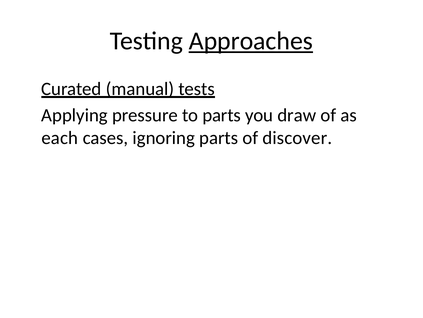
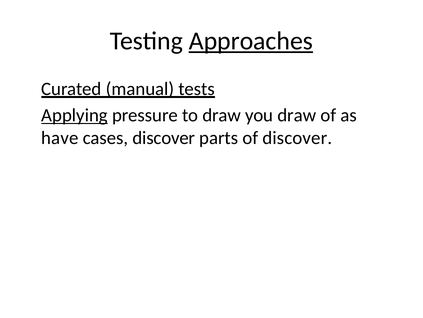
Applying underline: none -> present (74, 115)
to parts: parts -> draw (222, 115)
each: each -> have (60, 138)
cases ignoring: ignoring -> discover (164, 138)
